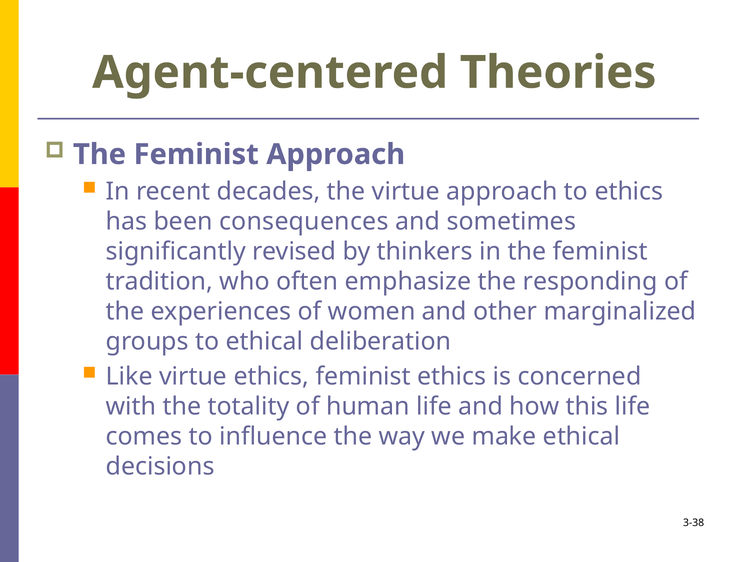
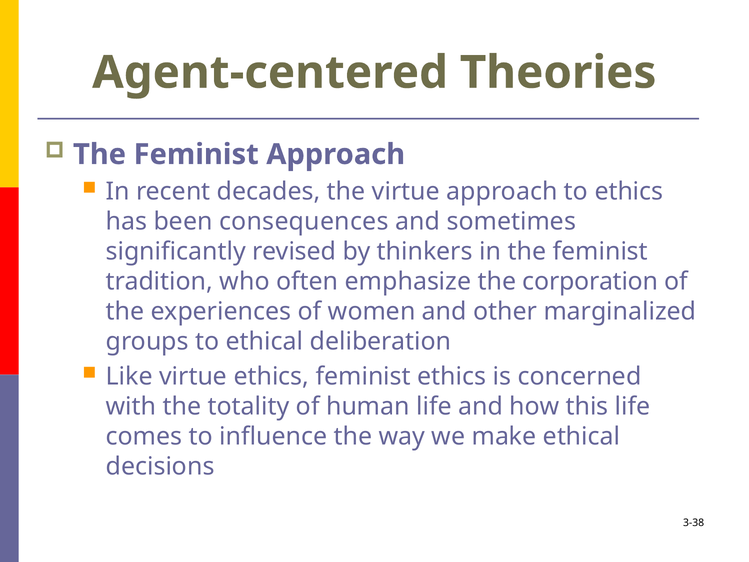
responding: responding -> corporation (590, 281)
